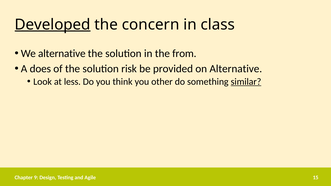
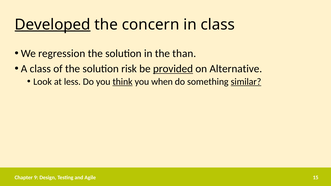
We alternative: alternative -> regression (62, 53)
from: from -> than (184, 53)
A does: does -> class (40, 69)
provided underline: none -> present (173, 69)
think underline: none -> present (123, 82)
other: other -> when (162, 82)
